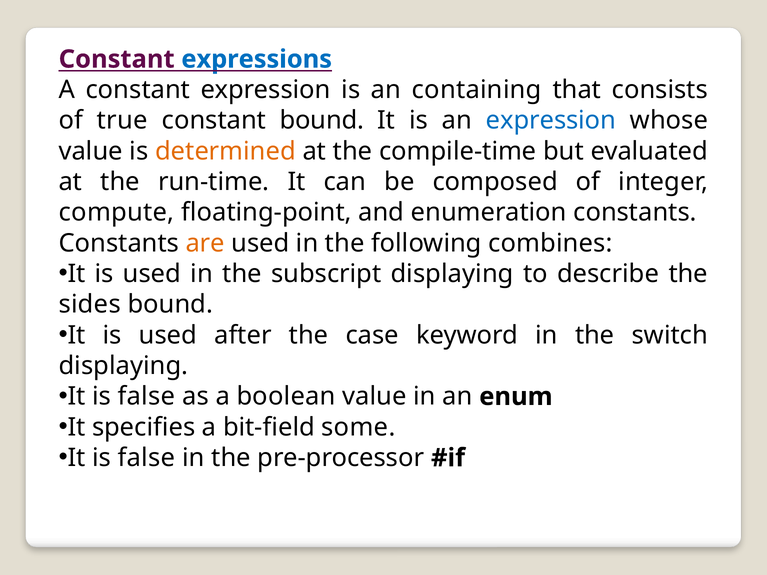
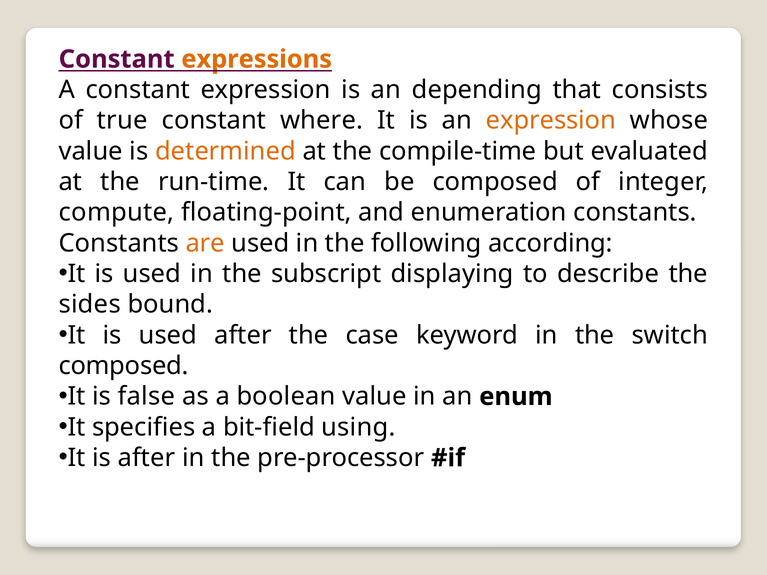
expressions colour: blue -> orange (257, 59)
containing: containing -> depending (477, 90)
constant bound: bound -> where (322, 121)
expression colour: blue -> orange (551, 121)
combines: combines -> according (551, 243)
displaying: displaying -> composed (124, 366)
some: some -> using (358, 427)
false: false -> after (147, 458)
